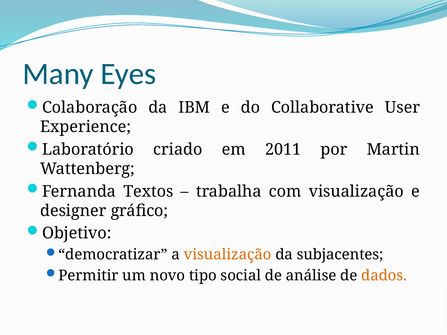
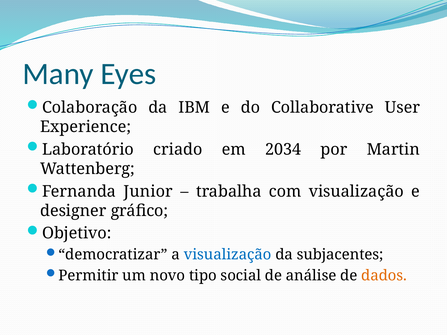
2011: 2011 -> 2034 (283, 150)
Textos: Textos -> Junior (148, 191)
visualização colour: orange -> blue (228, 255)
